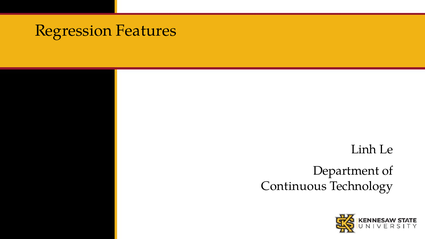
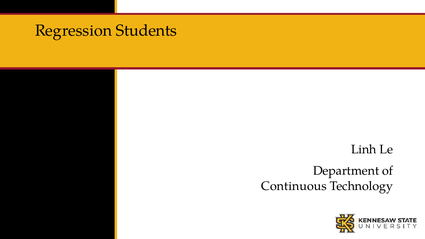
Features: Features -> Students (146, 31)
